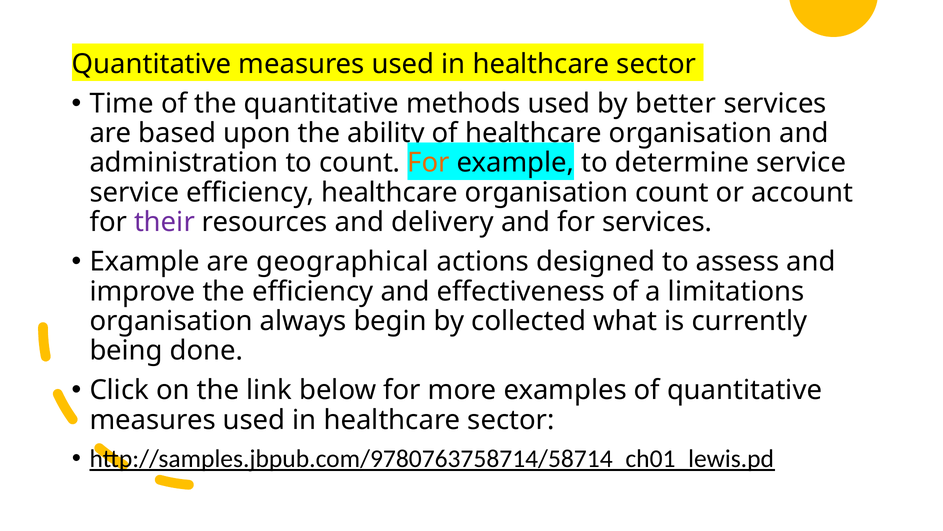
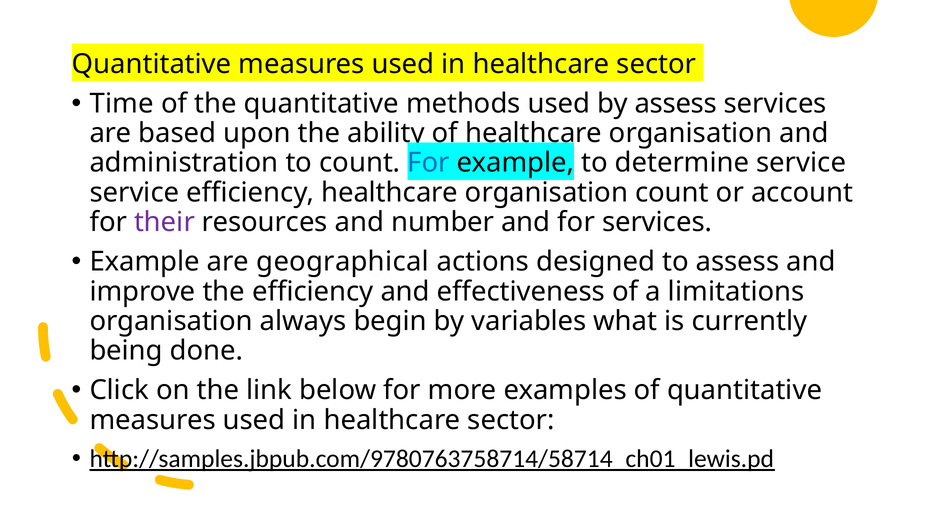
by better: better -> assess (676, 103)
For colour: orange -> blue (429, 163)
delivery: delivery -> number (443, 222)
collected: collected -> variables (529, 321)
